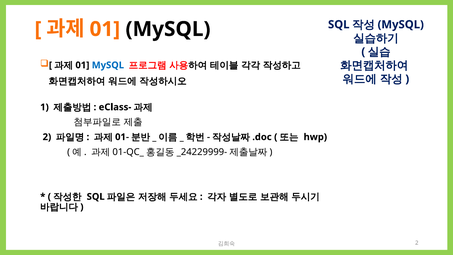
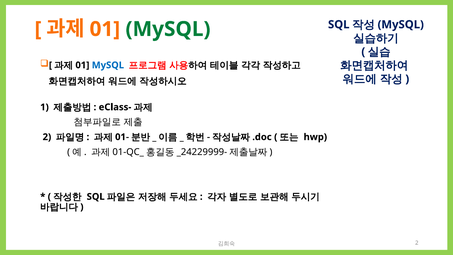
MySQL colour: black -> green (168, 29)
